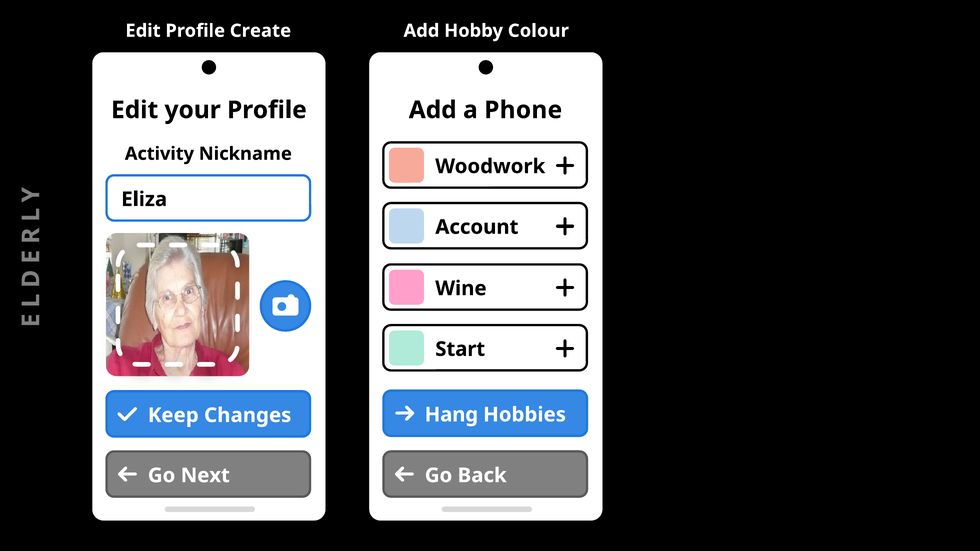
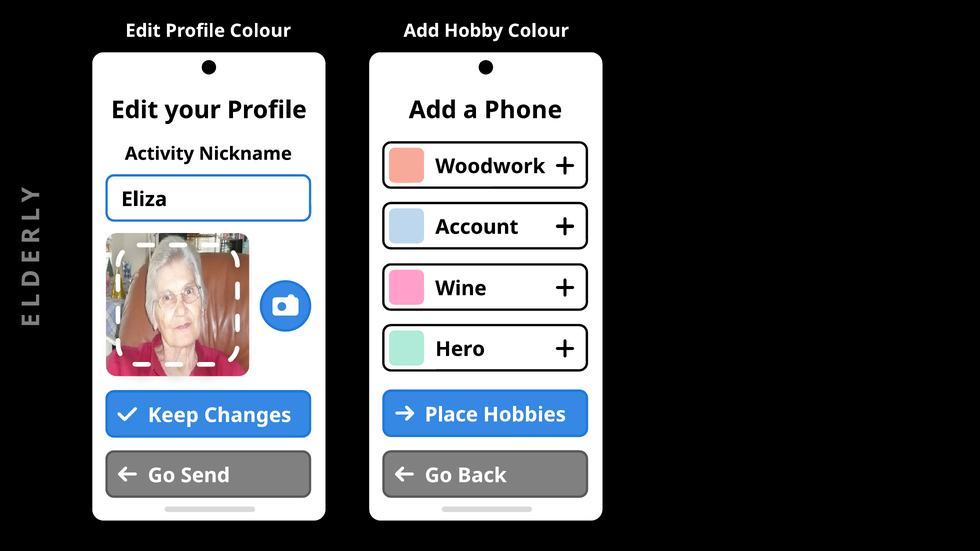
Profile Create: Create -> Colour (260, 31)
Start: Start -> Hero (460, 349)
Hang: Hang -> Place (451, 415)
Next: Next -> Send (205, 476)
